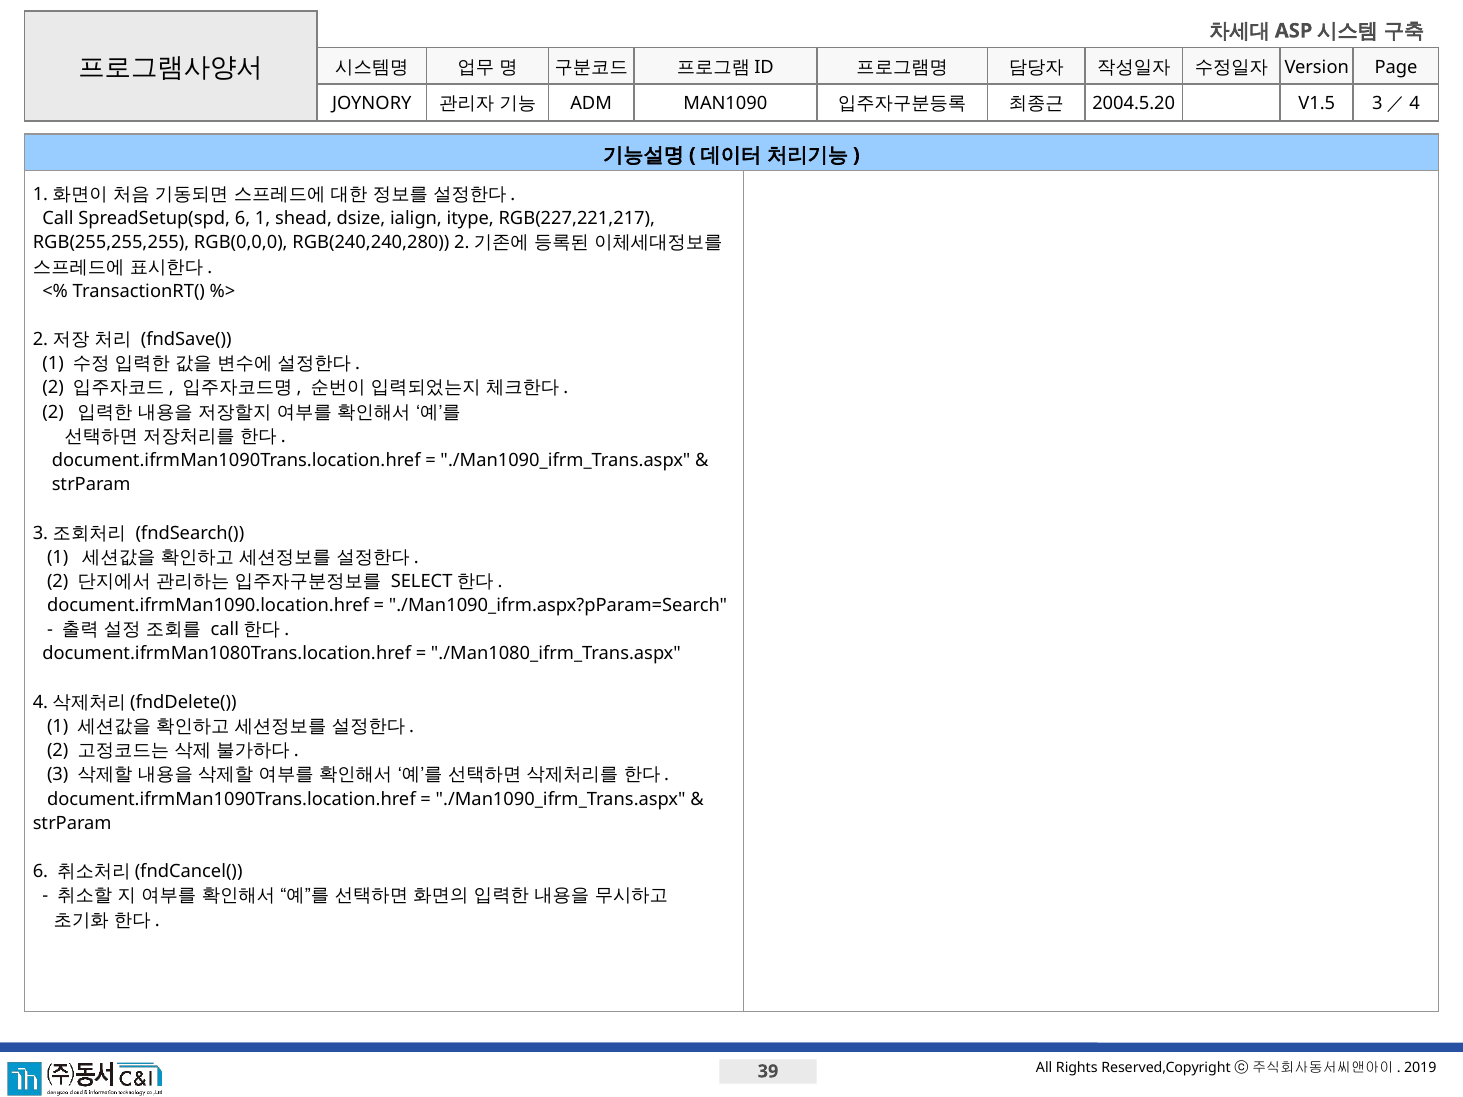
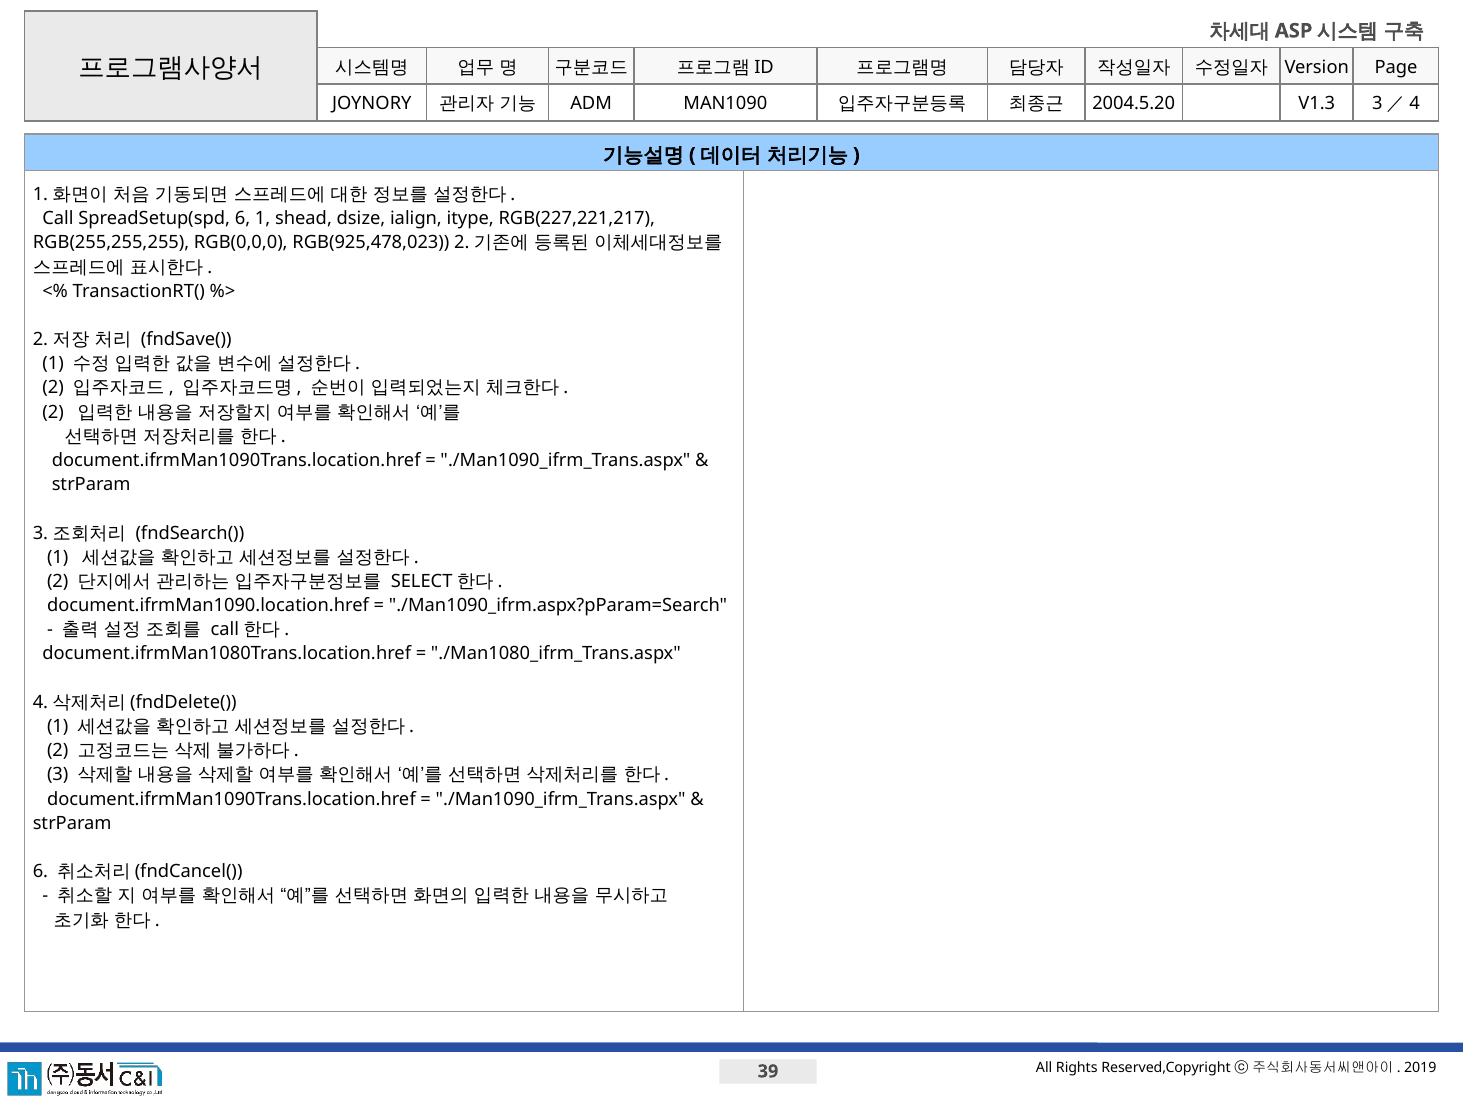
V1.5: V1.5 -> V1.3 (1317, 104)
RGB(240,240,280: RGB(240,240,280 -> RGB(925,478,023 (371, 243)
